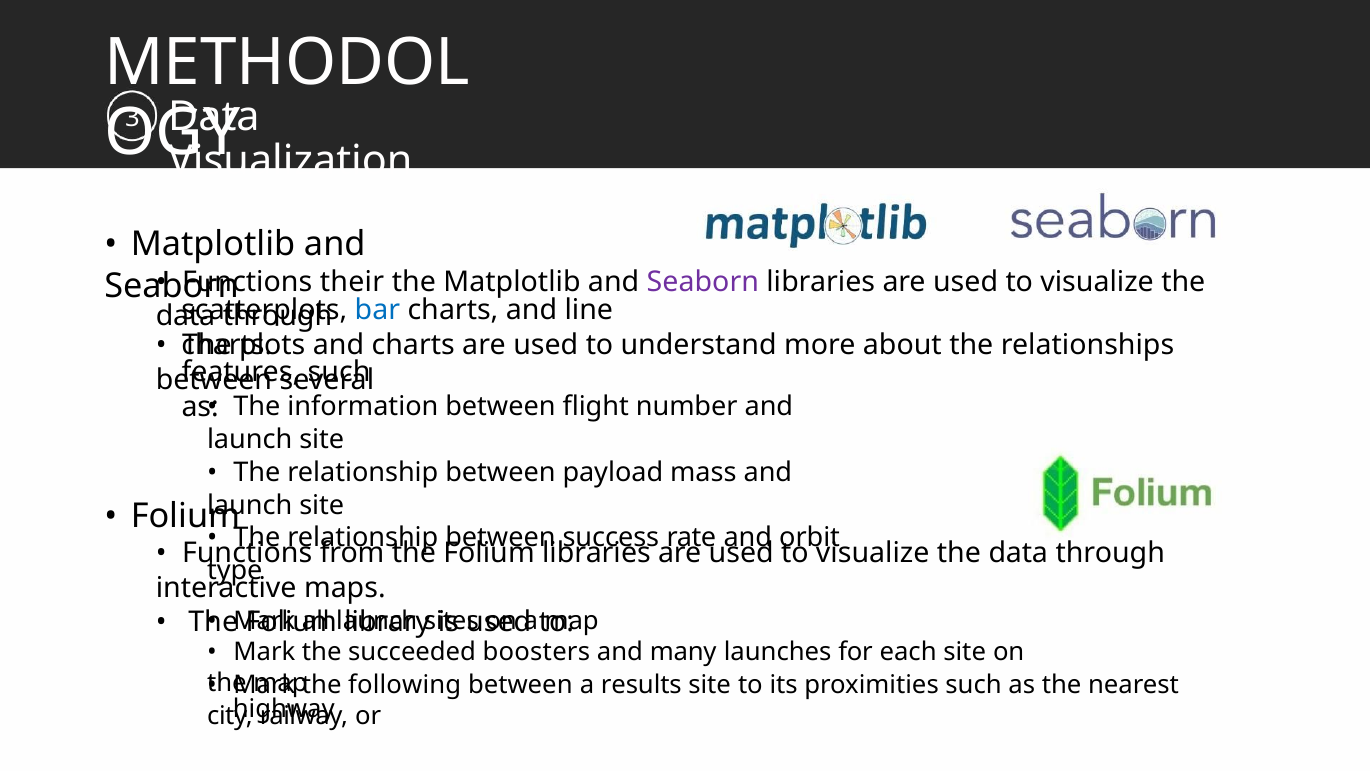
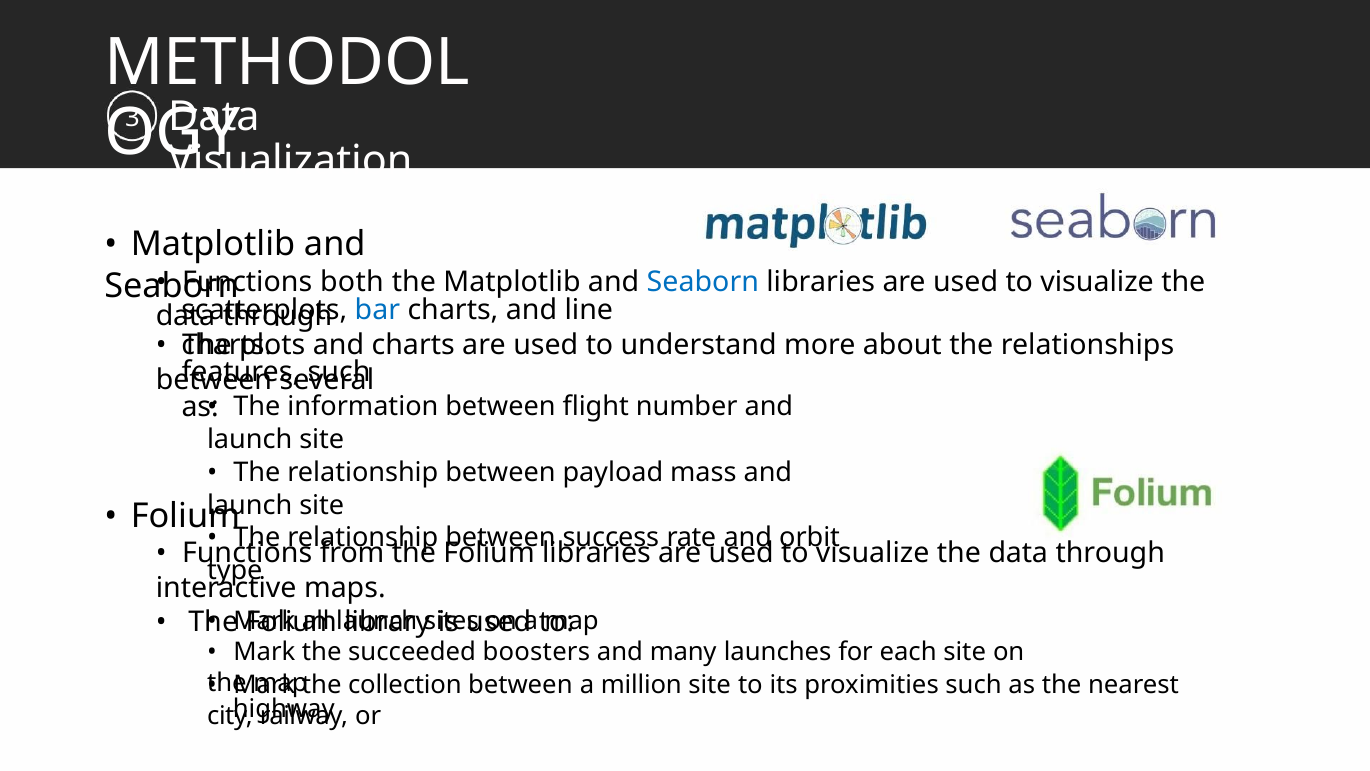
their: their -> both (352, 282)
Seaborn colour: purple -> blue (703, 282)
following: following -> collection (405, 685)
results: results -> million (641, 685)
